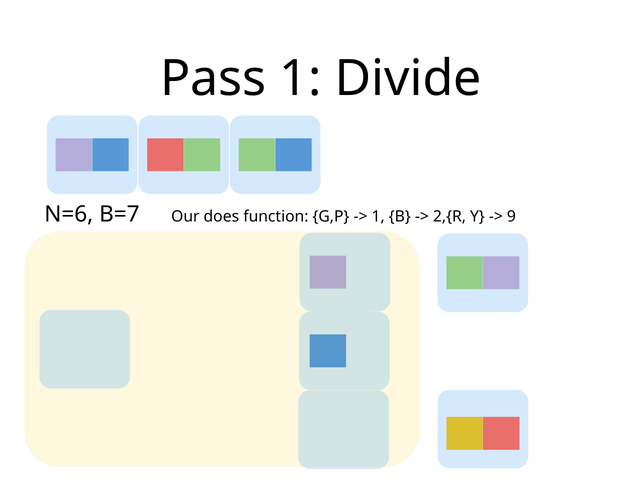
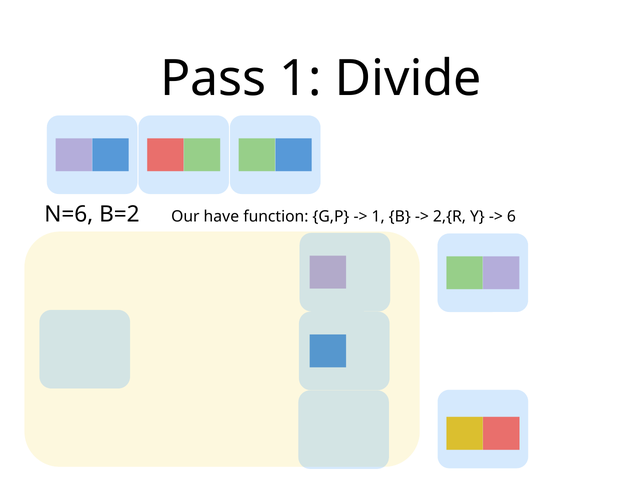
B=7: B=7 -> B=2 (119, 214)
does: does -> have (221, 217)
9: 9 -> 6 (511, 217)
